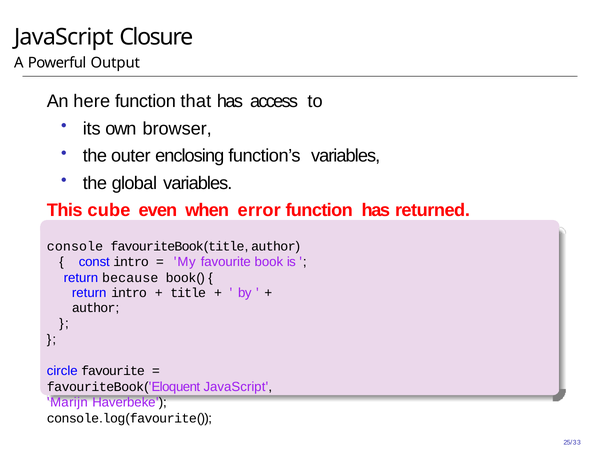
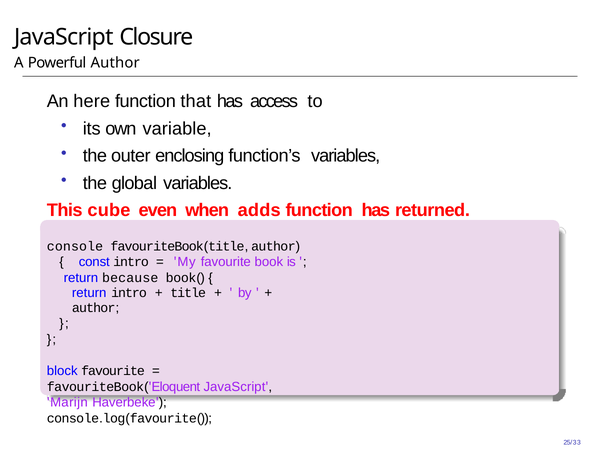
Powerful Output: Output -> Author (115, 63)
browser: browser -> variable (177, 129)
error: error -> adds (259, 211)
circle: circle -> block (62, 371)
